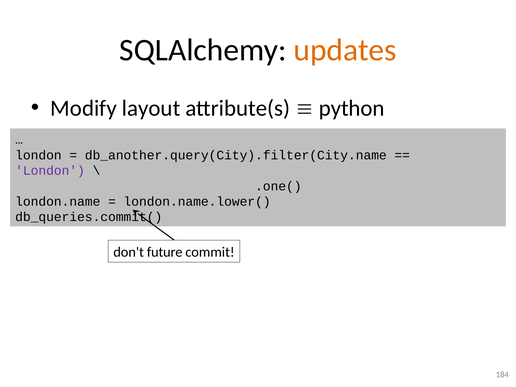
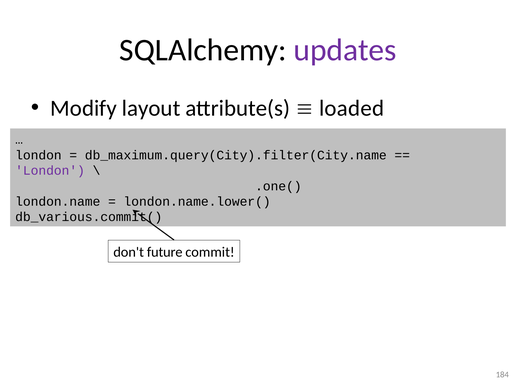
updates colour: orange -> purple (345, 50)
python: python -> loaded (352, 108)
db_another.query(City).filter(City.name: db_another.query(City).filter(City.name -> db_maximum.query(City).filter(City.name (236, 155)
db_queries.commit(: db_queries.commit( -> db_various.commit( (89, 217)
